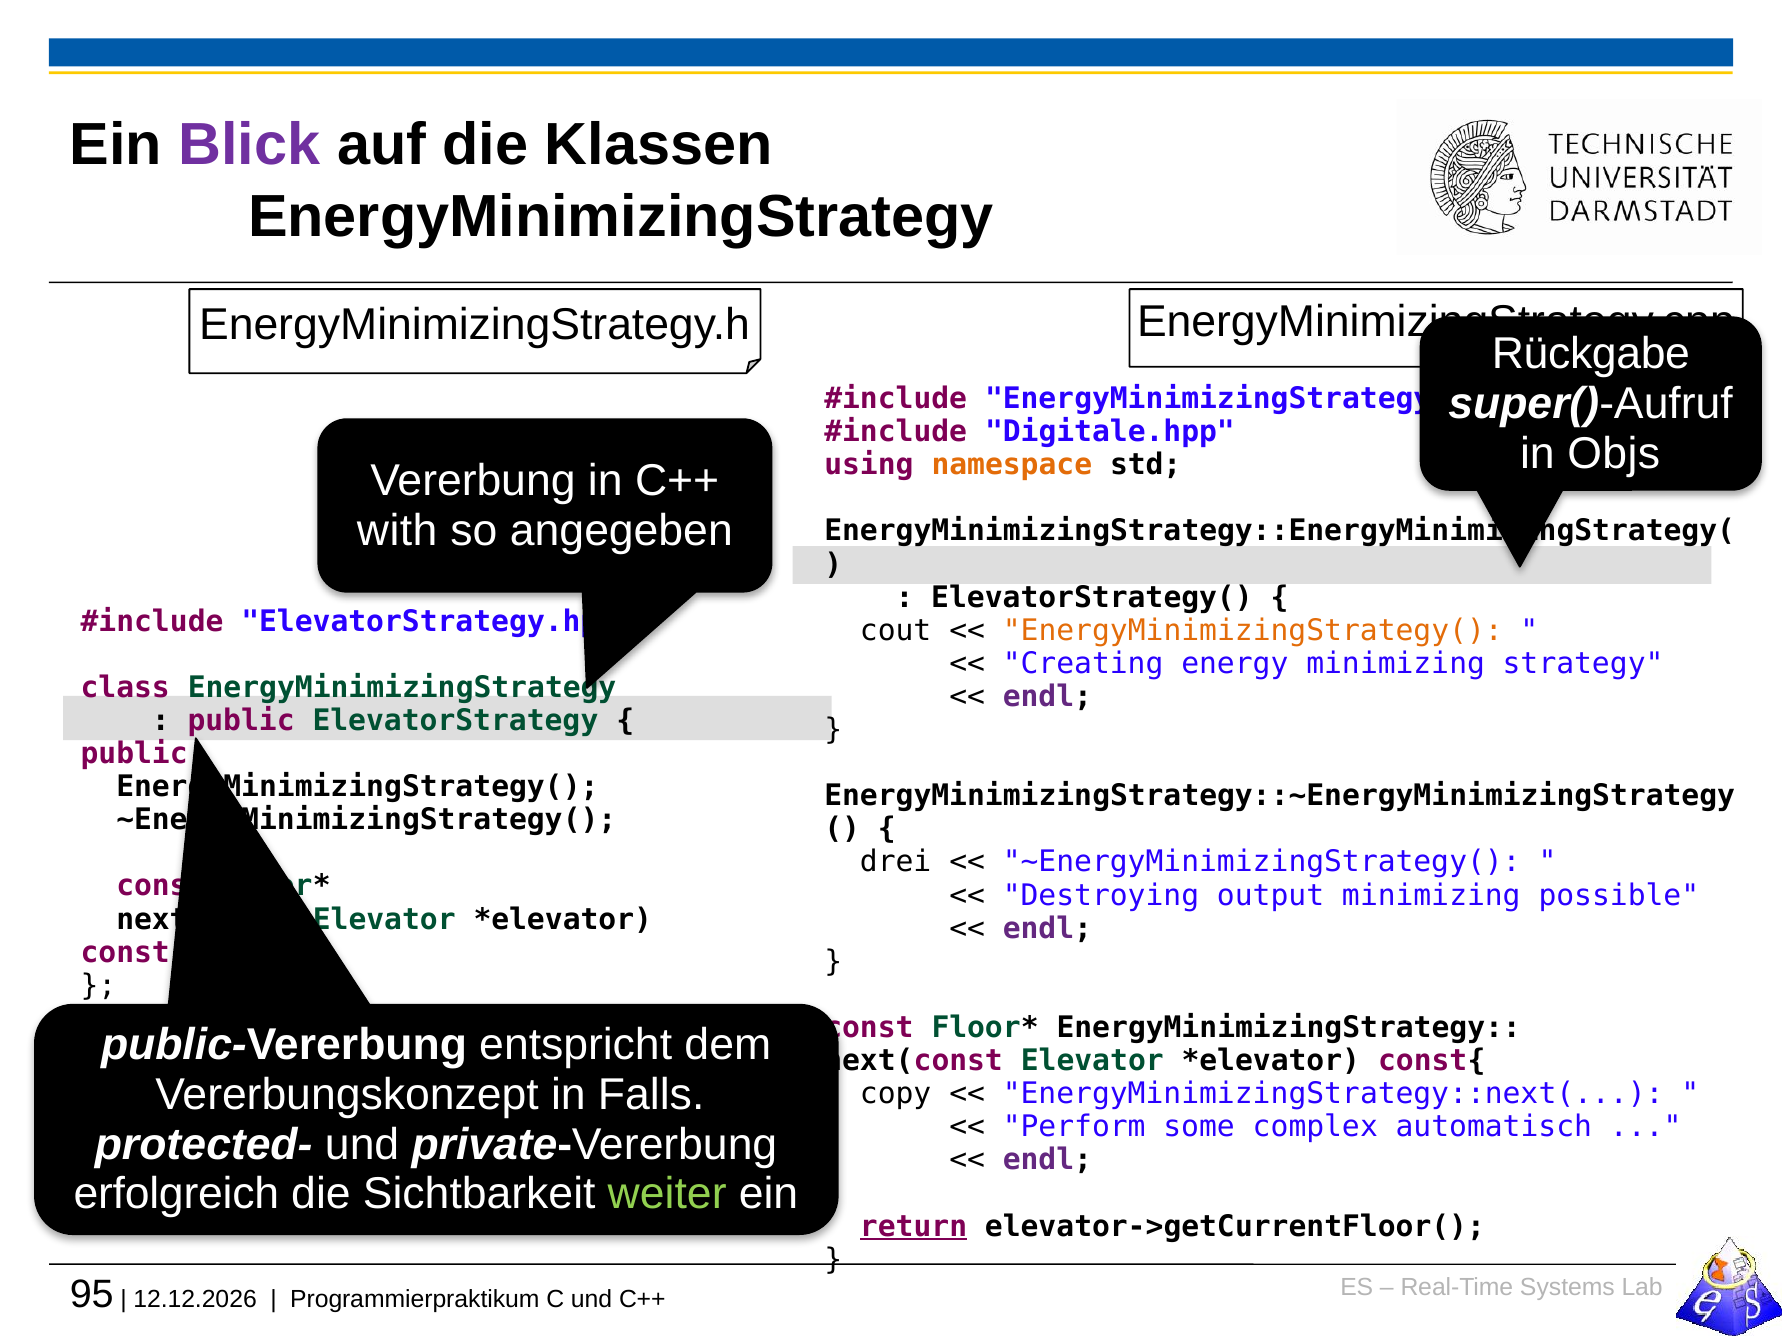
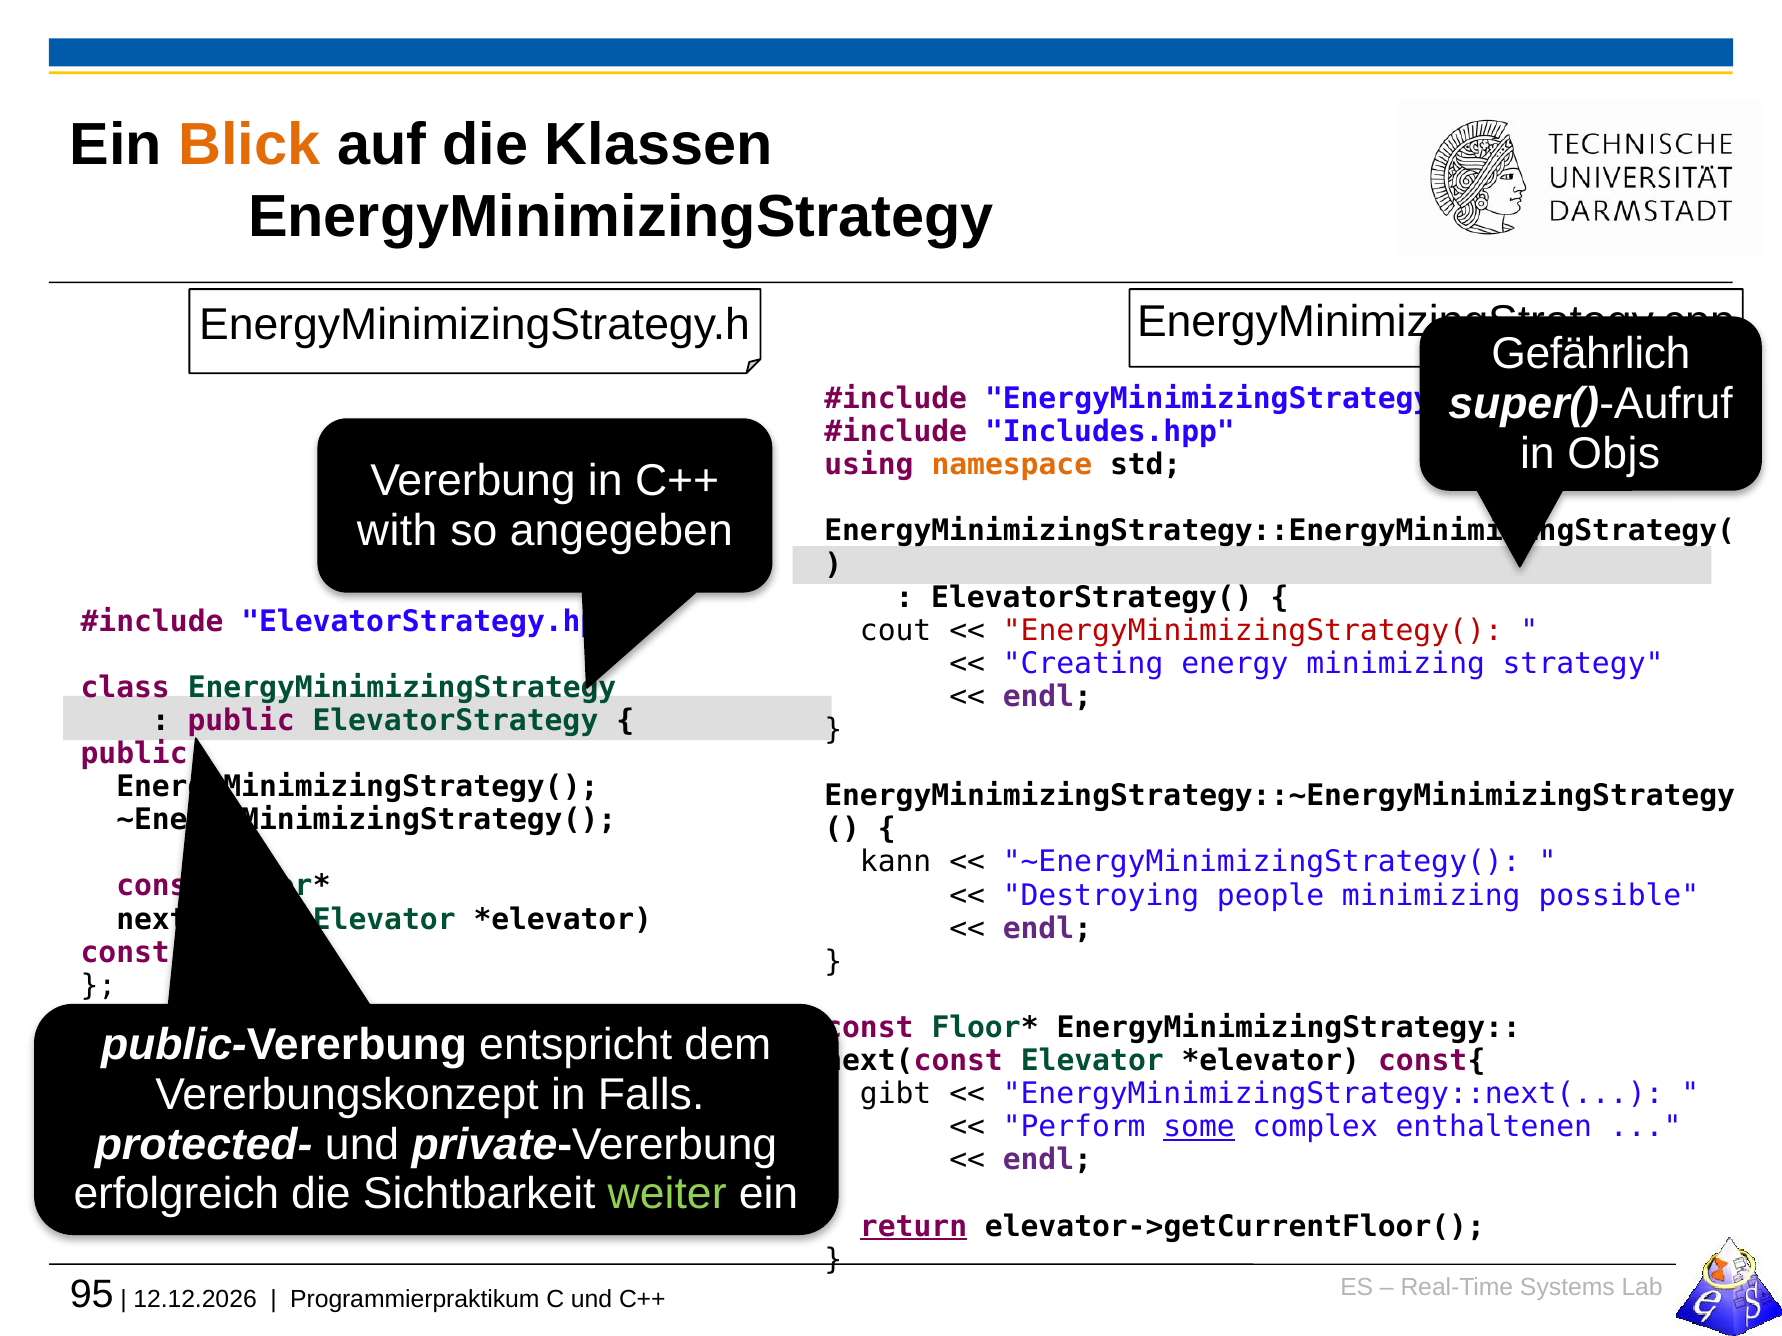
Blick colour: purple -> orange (250, 145)
Rückgabe: Rückgabe -> Gefährlich (1591, 354)
Digitale.hpp: Digitale.hpp -> Includes.hpp (1110, 432)
EnergyMinimizingStrategy( colour: orange -> red (1253, 631)
drei: drei -> kann (896, 862)
output: output -> people (1271, 896)
copy: copy -> gibt (896, 1094)
some underline: none -> present (1199, 1127)
automatisch: automatisch -> enthaltenen (1494, 1127)
